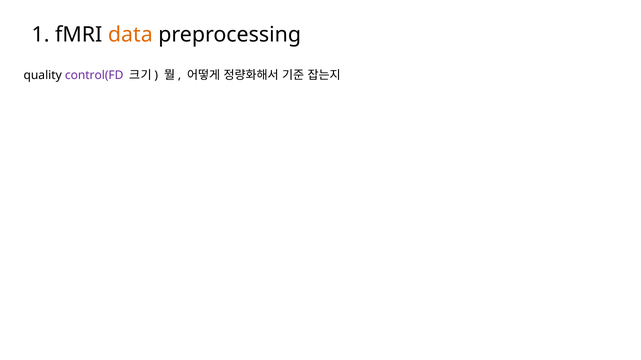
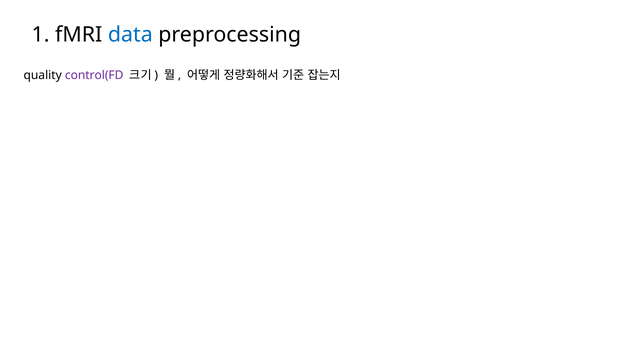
data colour: orange -> blue (130, 35)
